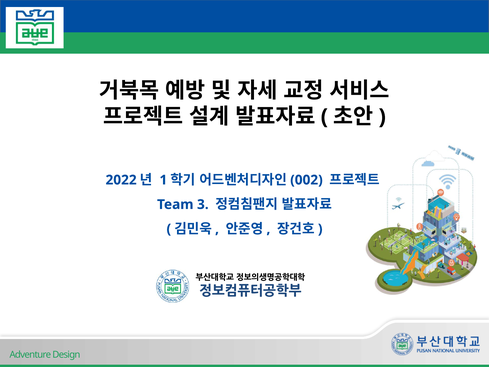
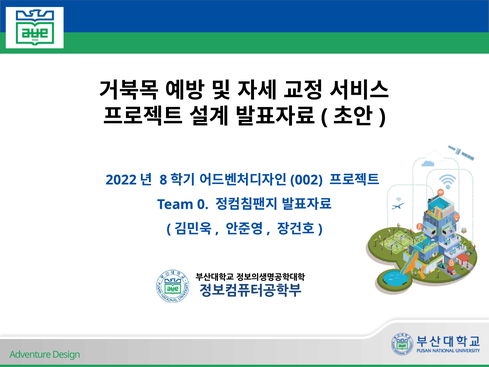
1: 1 -> 8 (163, 180)
3: 3 -> 0 (203, 204)
